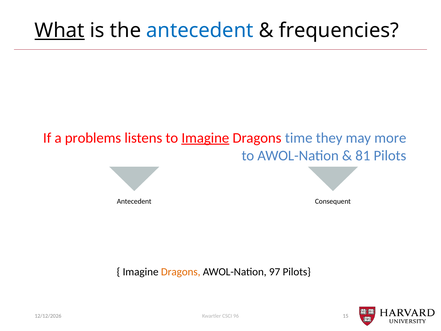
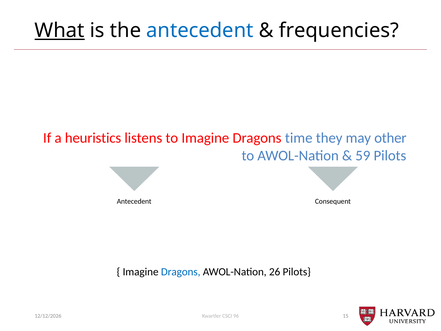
problems: problems -> heuristics (93, 138)
Imagine underline: present -> none (205, 138)
more: more -> other (390, 138)
81: 81 -> 59 (363, 155)
Dragons colour: orange -> blue (181, 272)
97: 97 -> 26 (275, 272)
